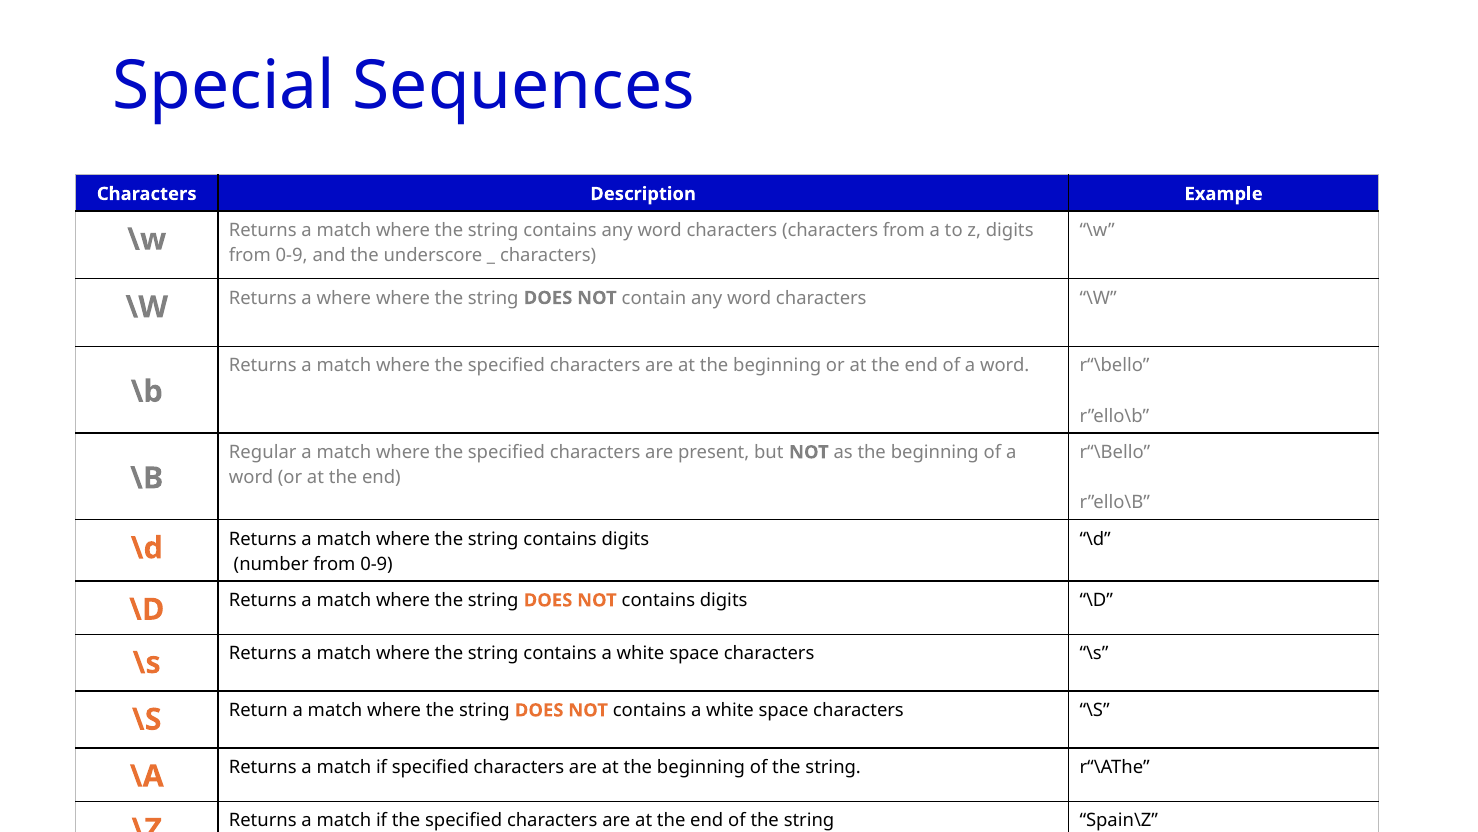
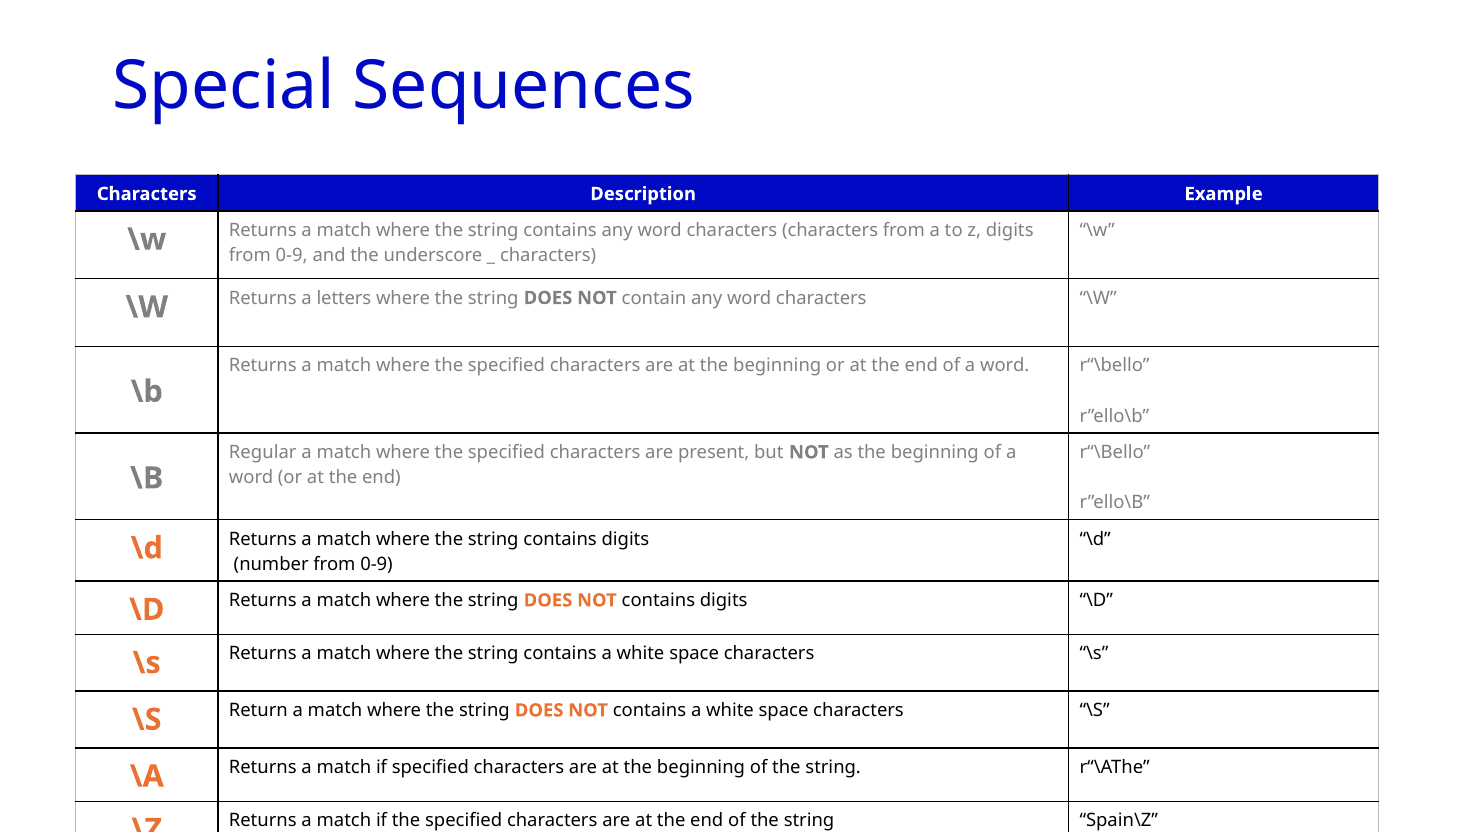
a where: where -> letters (344, 298)
